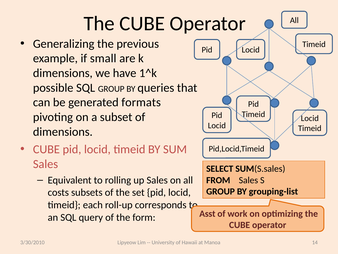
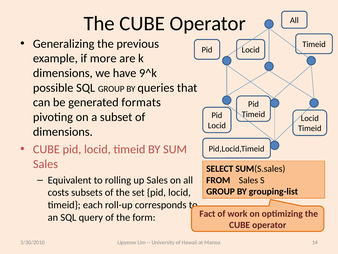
small: small -> more (103, 58)
1^k: 1^k -> 9^k (148, 73)
Asst: Asst -> Fact (207, 213)
